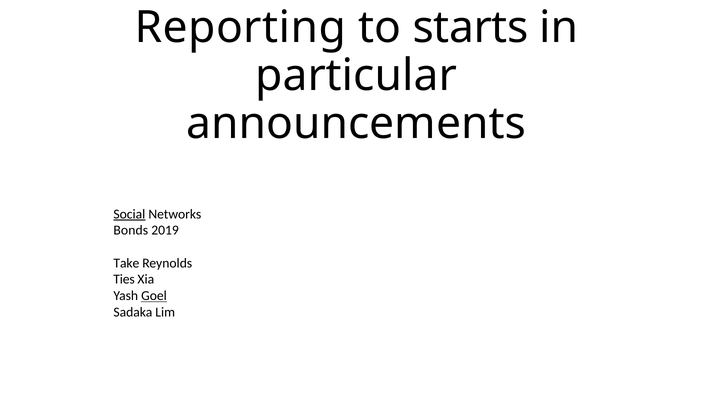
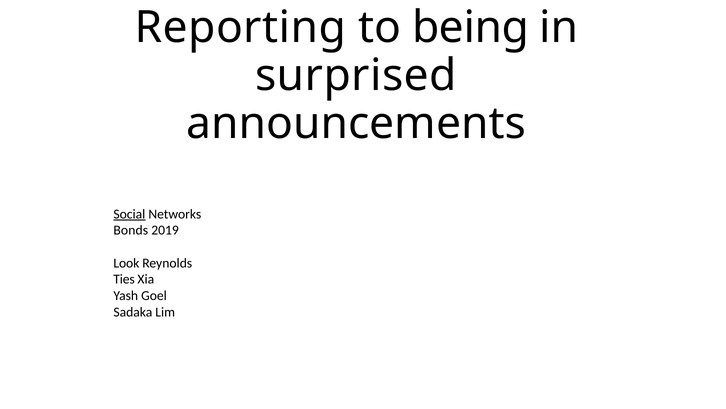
starts: starts -> being (470, 27)
particular: particular -> surprised (356, 75)
Take: Take -> Look (126, 263)
Goel underline: present -> none (154, 295)
